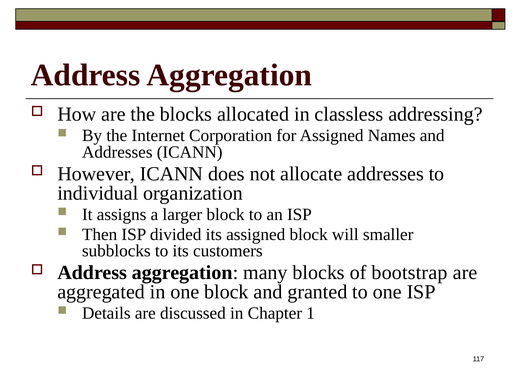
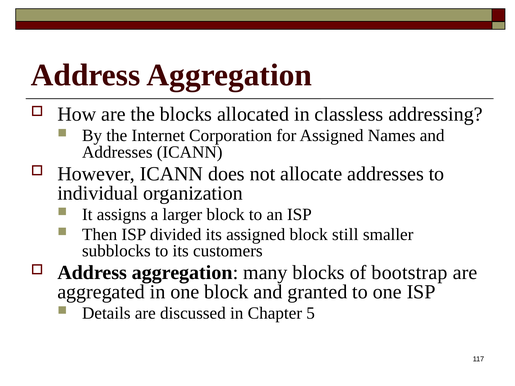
will: will -> still (345, 235)
1: 1 -> 5 (311, 313)
